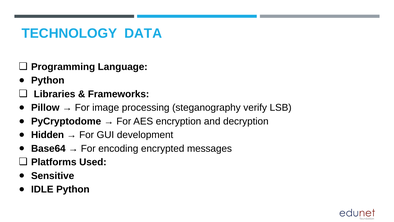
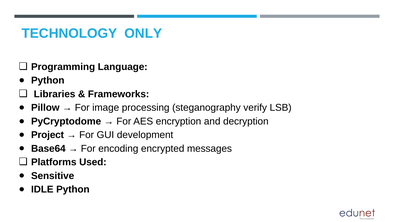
DATA: DATA -> ONLY (143, 33)
Hidden: Hidden -> Project (48, 135)
